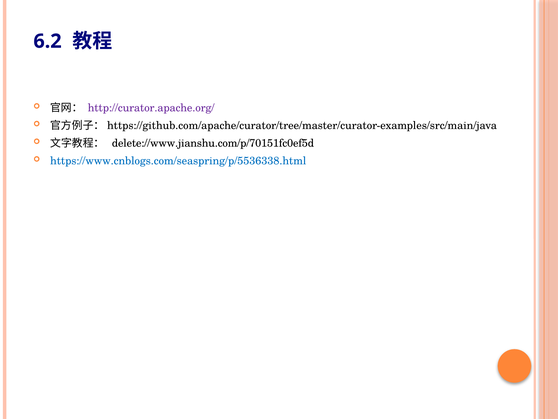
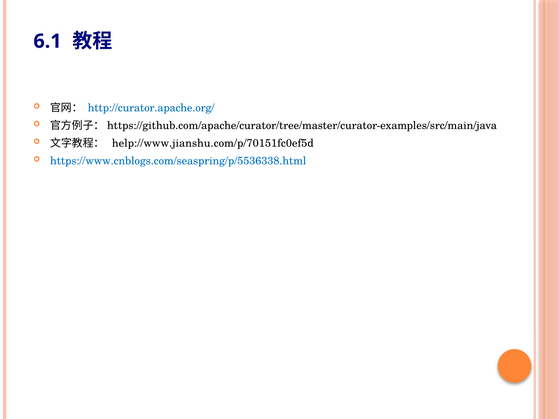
6.2: 6.2 -> 6.1 (48, 41)
http://curator.apache.org/ colour: purple -> blue (151, 108)
delete://www.jianshu.com/p/70151fc0ef5d: delete://www.jianshu.com/p/70151fc0ef5d -> help://www.jianshu.com/p/70151fc0ef5d (213, 143)
